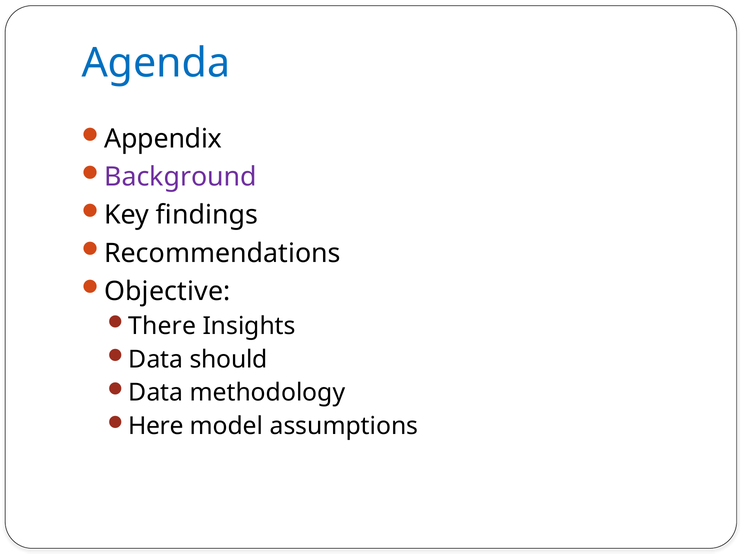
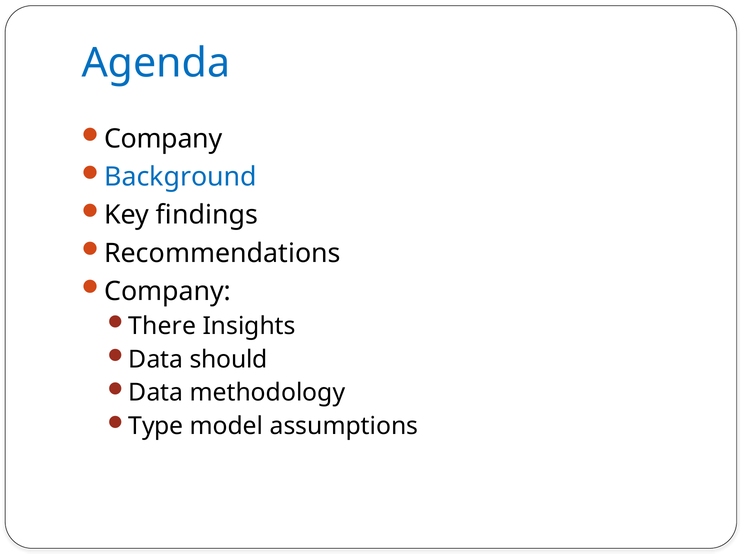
Appendix: Appendix -> Company (163, 139)
Background colour: purple -> blue (180, 177)
Objective: Objective -> Company (168, 292)
Here: Here -> Type (156, 427)
